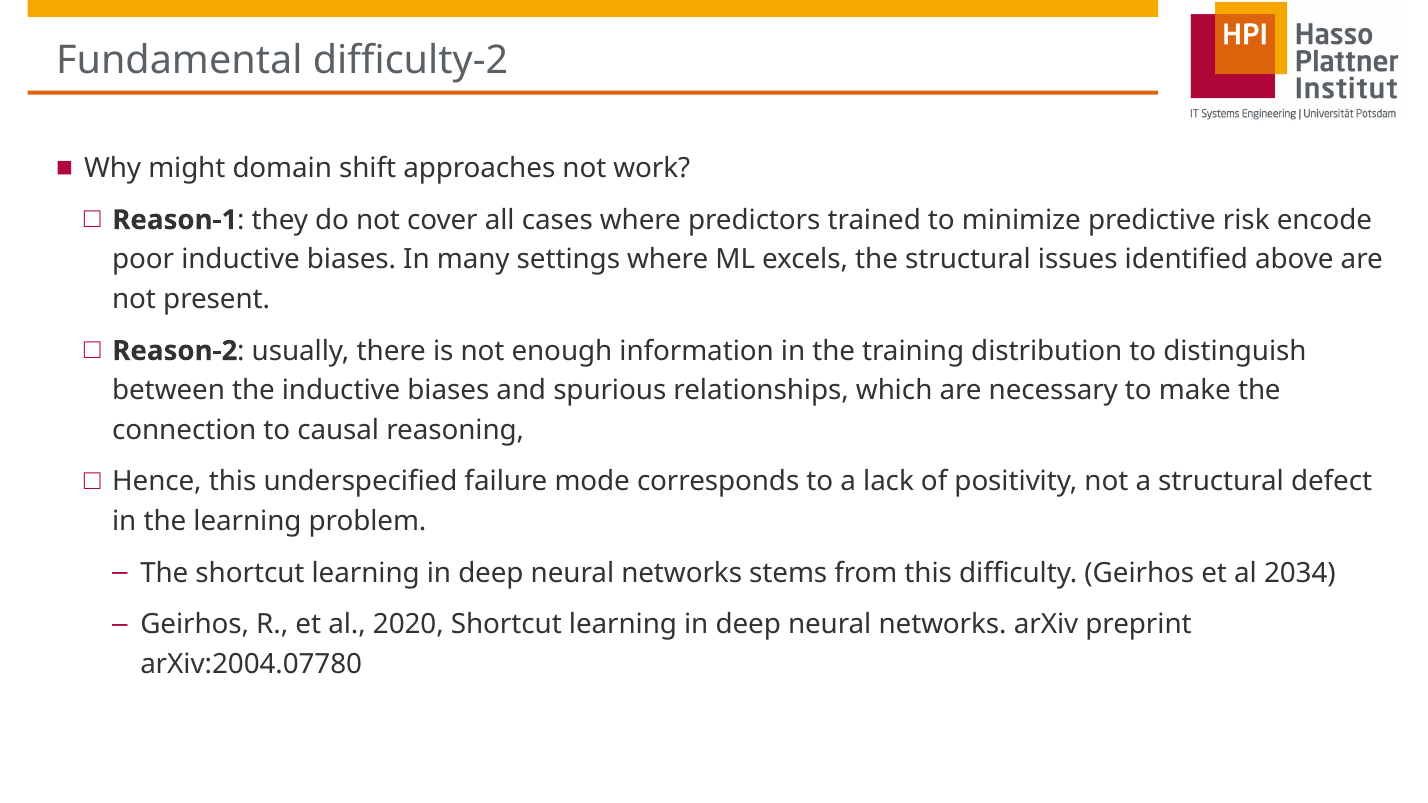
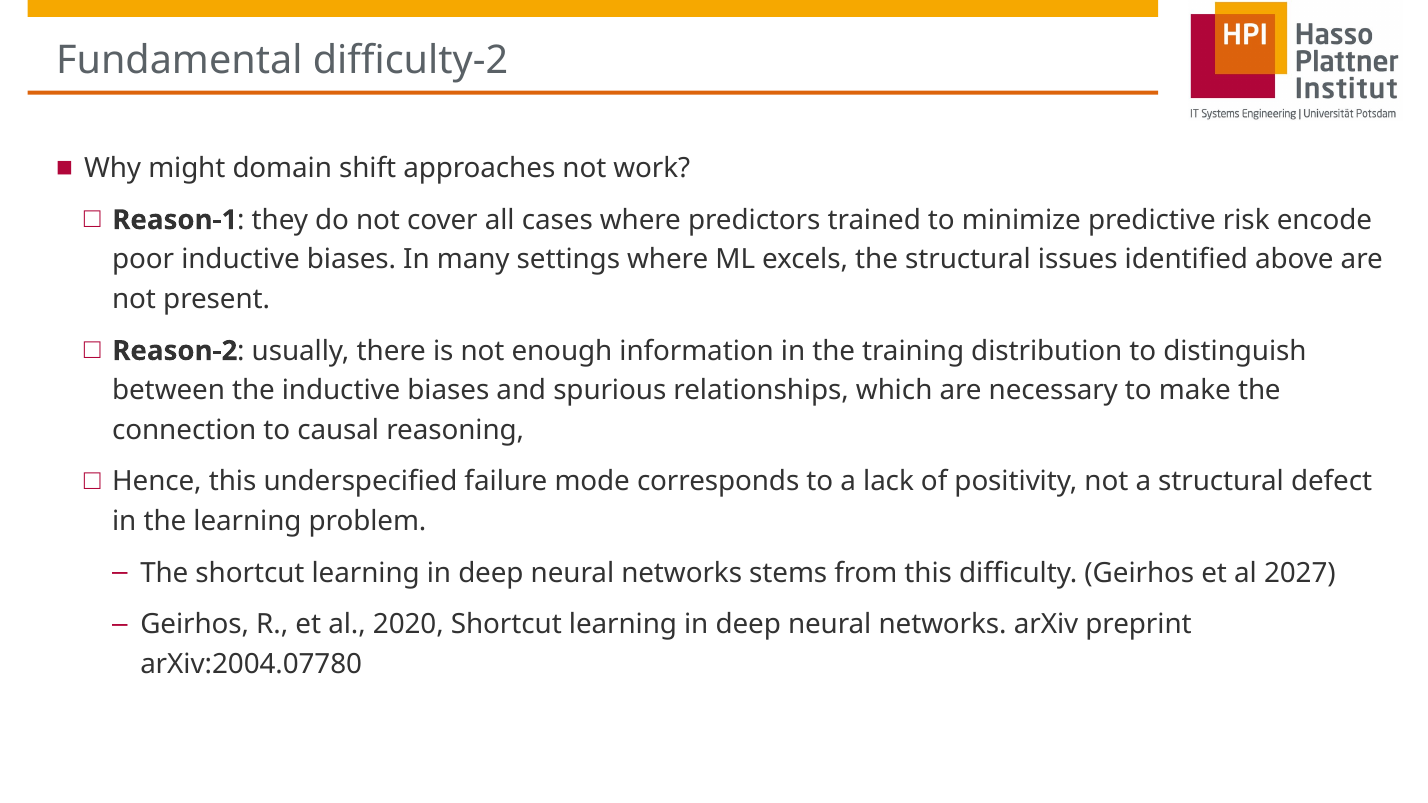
2034: 2034 -> 2027 (1300, 573)
